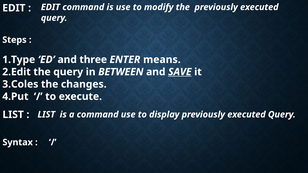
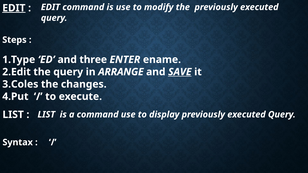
EDIT underline: none -> present (14, 8)
means: means -> ename (162, 60)
BETWEEN: BETWEEN -> ARRANGE (121, 72)
